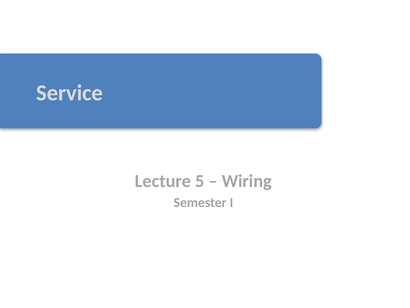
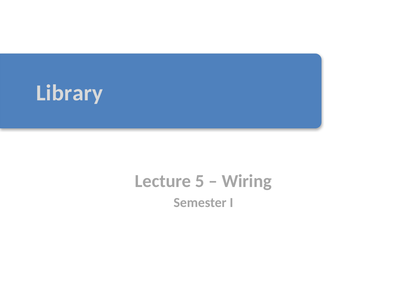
Service: Service -> Library (69, 93)
